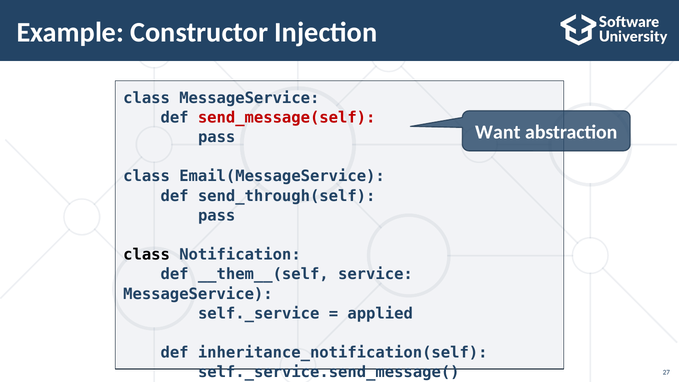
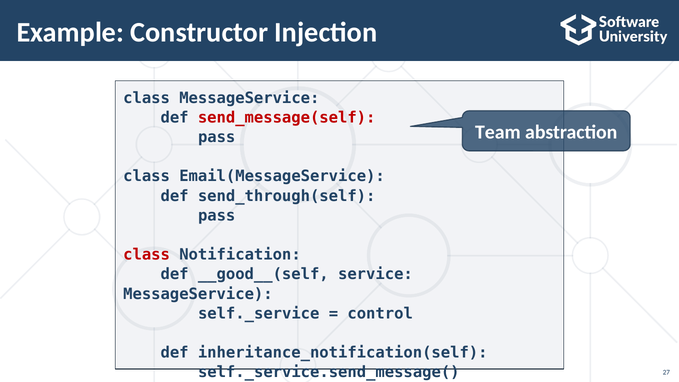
Want: Want -> Team (498, 132)
class colour: black -> red (147, 255)
__them__(self: __them__(self -> __good__(self (263, 274)
applied: applied -> control (380, 313)
